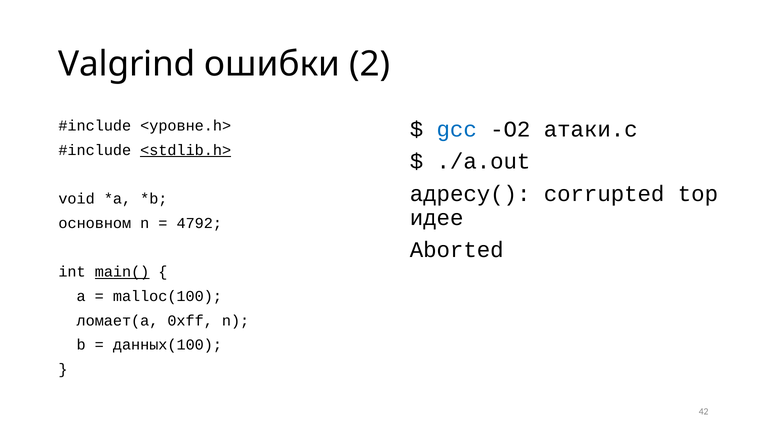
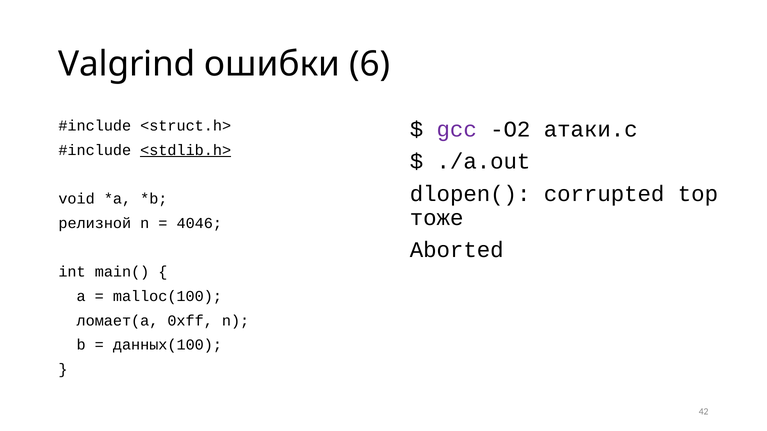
2: 2 -> 6 (370, 64)
<уровне.h>: <уровне.h> -> <struct.h> (186, 126)
gcc colour: blue -> purple (457, 130)
адресу(: адресу( -> dlopen( (470, 194)
идее: идее -> тоже (437, 218)
основном: основном -> релизной (95, 223)
4792: 4792 -> 4046 (199, 223)
main( underline: present -> none (122, 272)
